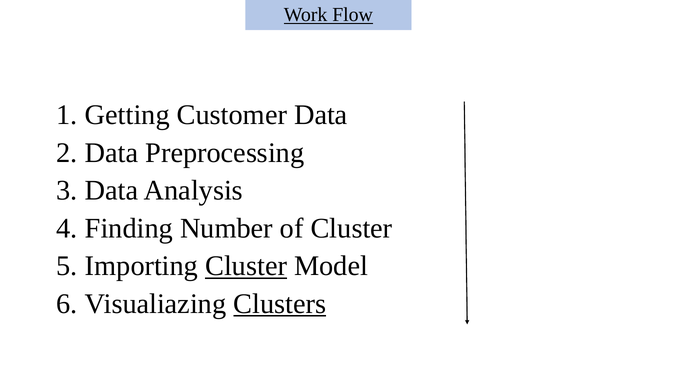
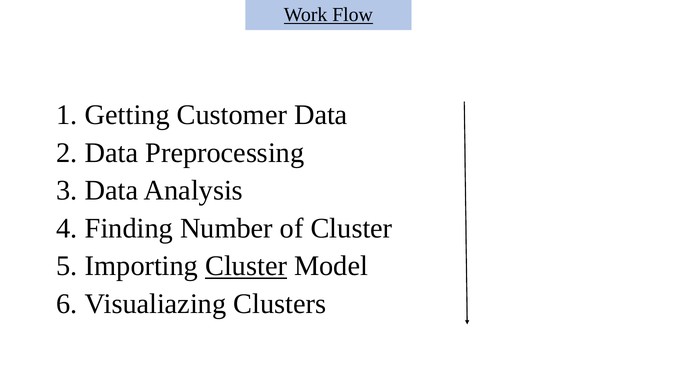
Clusters underline: present -> none (280, 304)
